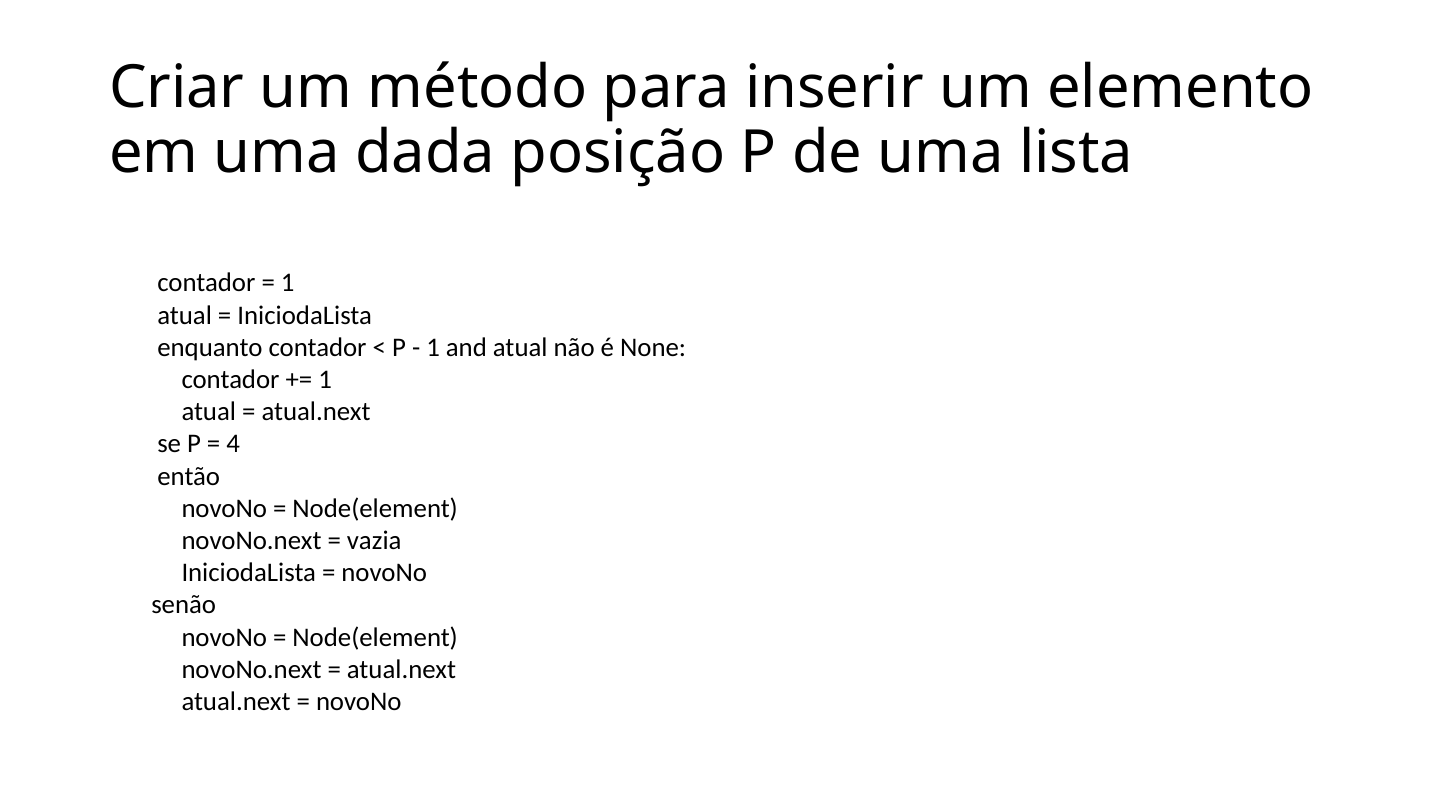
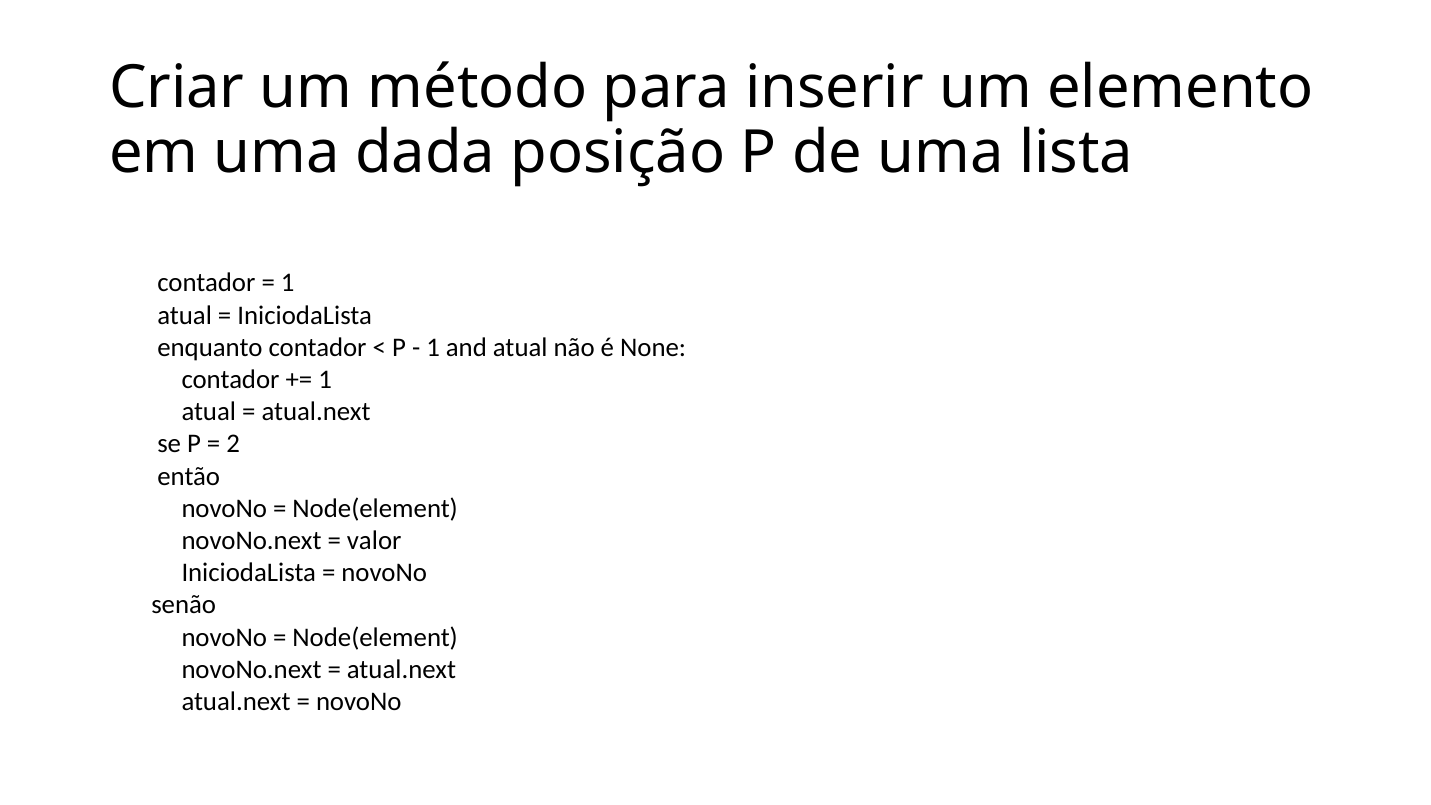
4: 4 -> 2 (233, 444)
vazia: vazia -> valor (374, 541)
